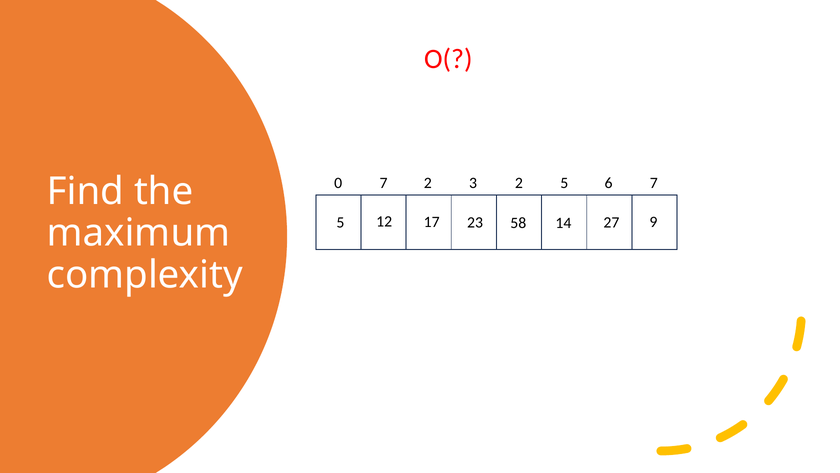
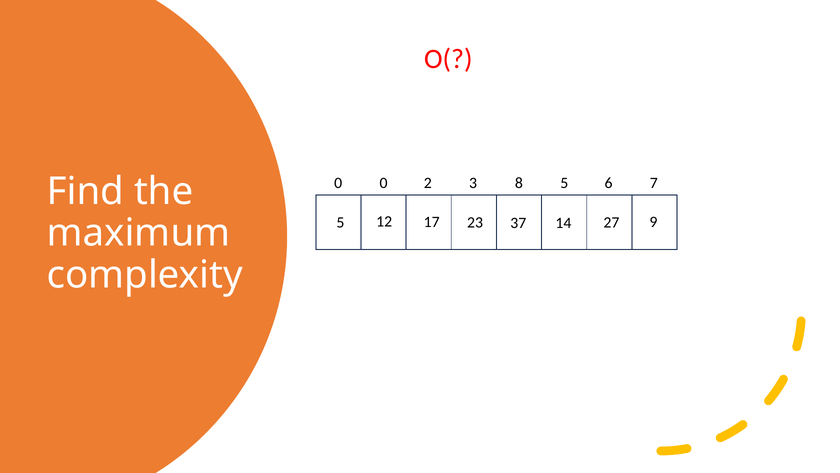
0 7: 7 -> 0 (384, 183)
3 2: 2 -> 8 (519, 183)
58: 58 -> 37 (518, 223)
